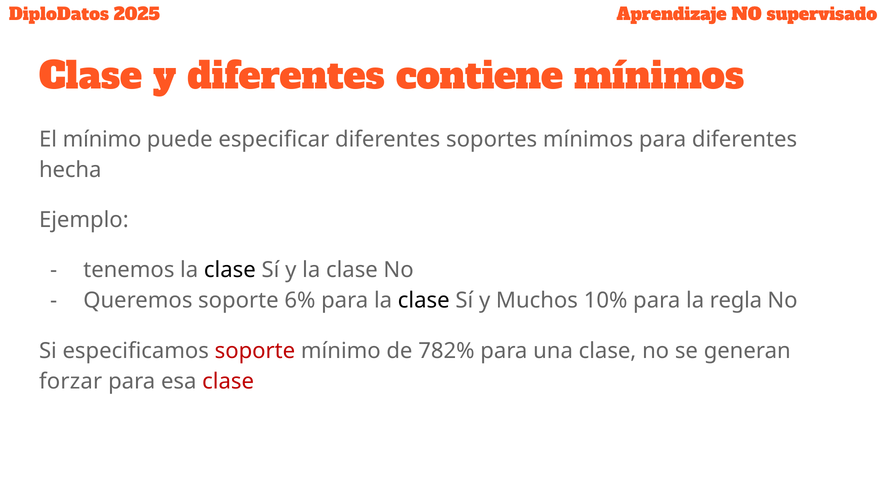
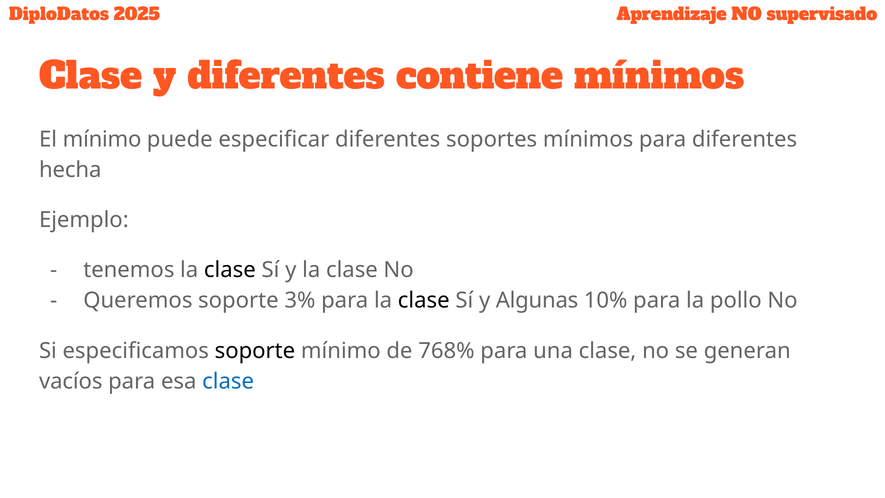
6%: 6% -> 3% (300, 301)
Muchos: Muchos -> Algunas (537, 301)
regla: regla -> pollo (736, 301)
soporte colour: red -> black (255, 351)
782%: 782% -> 768% (446, 351)
forzar: forzar -> vacíos (71, 381)
clase colour: red -> blue (228, 381)
